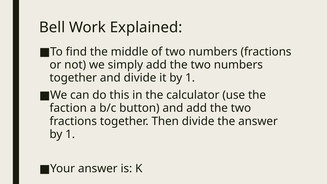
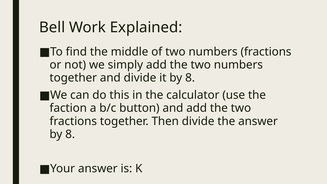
it by 1: 1 -> 8 (190, 78)
1: 1 -> 8 (70, 134)
